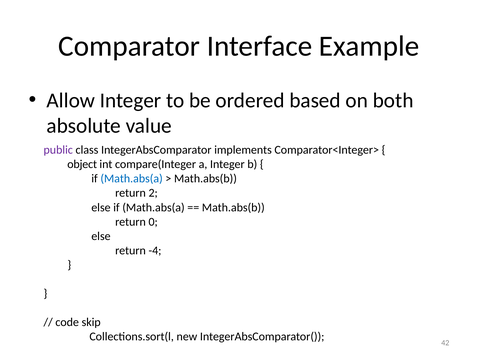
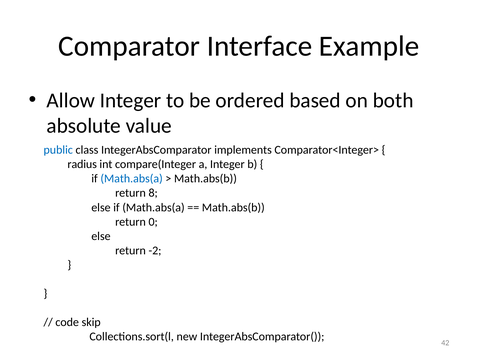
public colour: purple -> blue (58, 150)
object: object -> radius (82, 164)
2: 2 -> 8 (153, 193)
-4: -4 -> -2 (155, 250)
